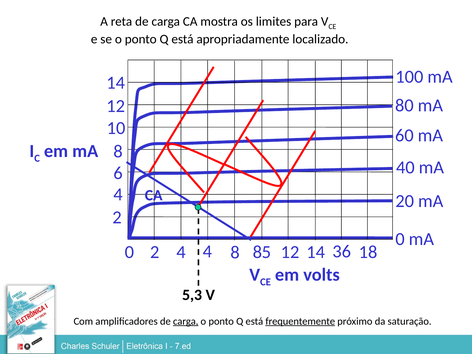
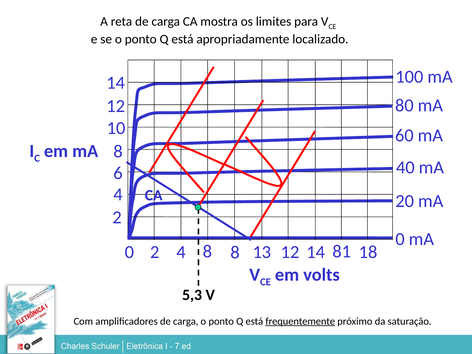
4 4: 4 -> 8 (207, 252)
85: 85 -> 13 (262, 252)
36: 36 -> 81 (342, 252)
carga underline: present -> none (186, 321)
